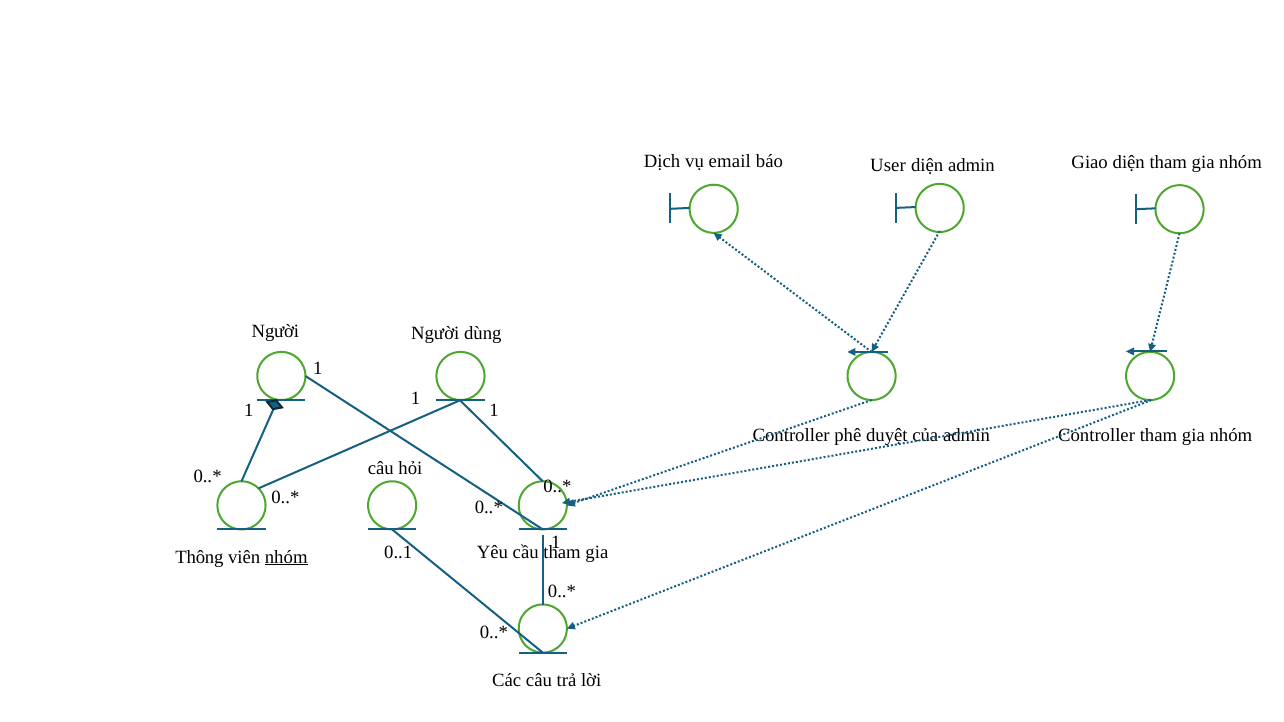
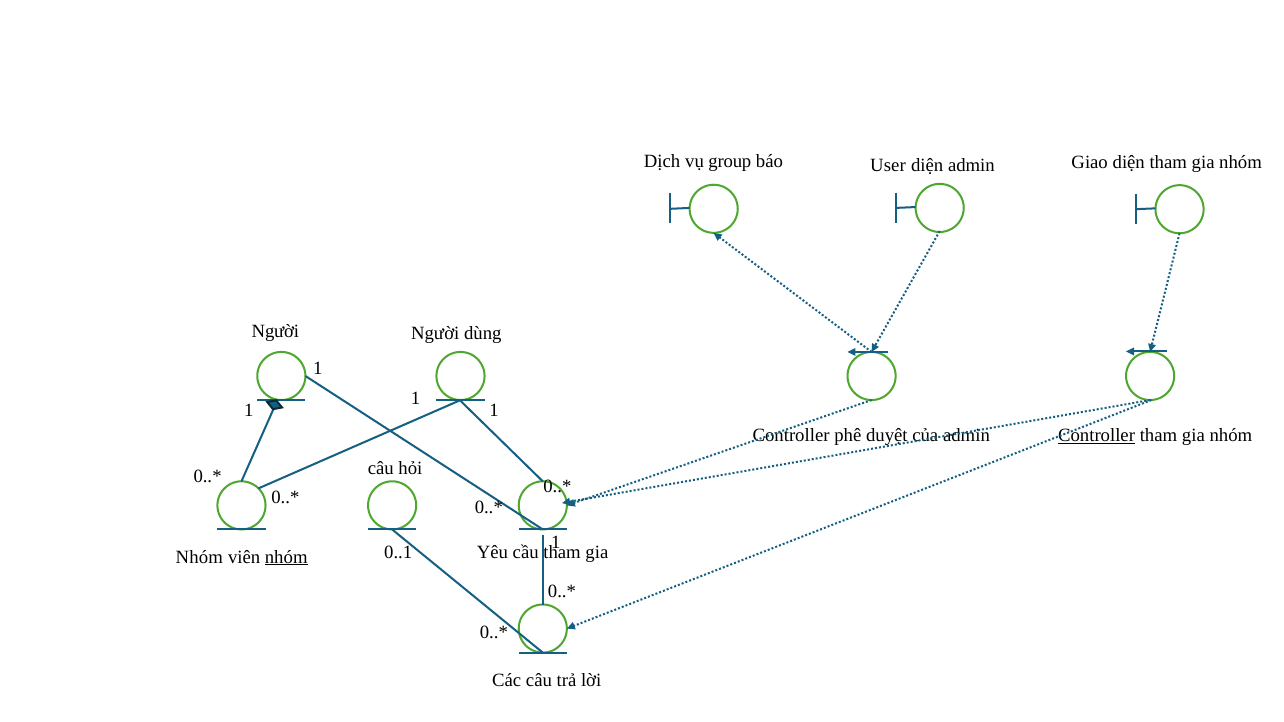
email: email -> group (730, 162)
Controller underline: none -> present (1097, 436)
Thông: Thông -> Nhóm (199, 557)
